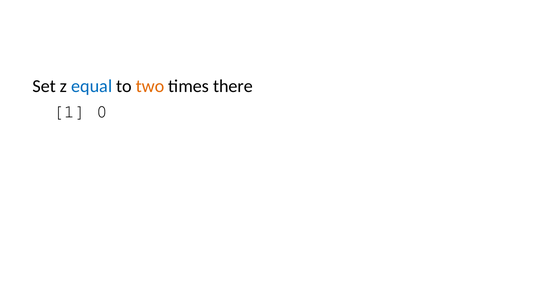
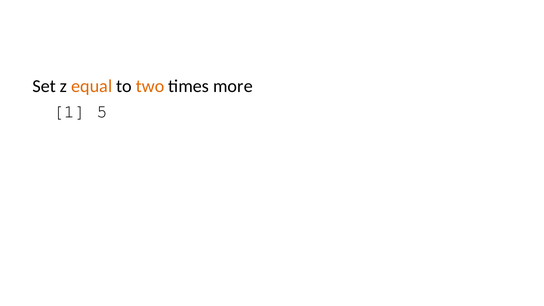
equal colour: blue -> orange (92, 86)
there: there -> more (233, 86)
0: 0 -> 5 (102, 112)
